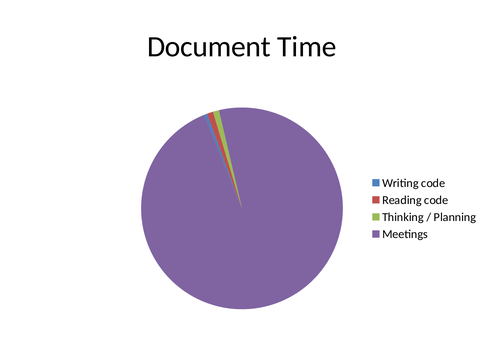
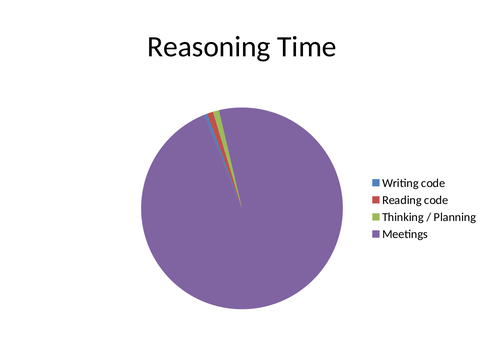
Document: Document -> Reasoning (209, 47)
